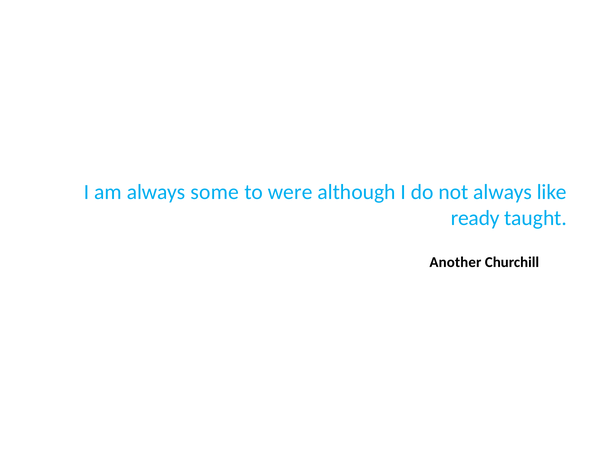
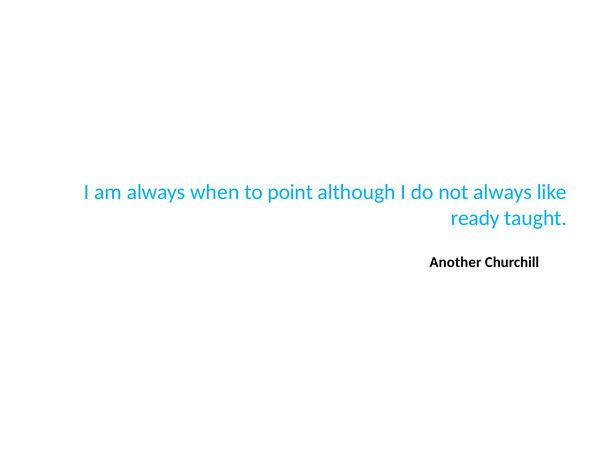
some: some -> when (215, 192)
were: were -> point (290, 192)
